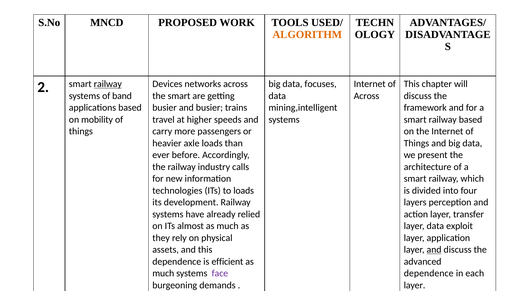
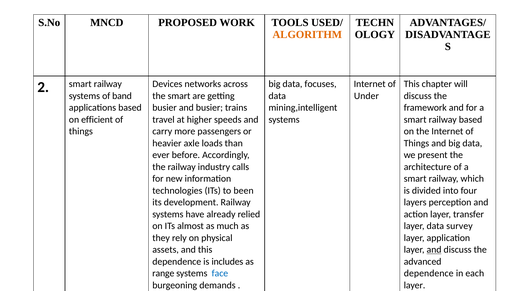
railway underline: present -> none (108, 84)
Across: Across -> Under (366, 96)
mobility: mobility -> efficient (97, 119)
to loads: loads -> been (244, 190)
exploit: exploit -> survey (459, 226)
efficient: efficient -> includes (227, 261)
much: much -> range (163, 273)
face colour: purple -> blue (220, 273)
